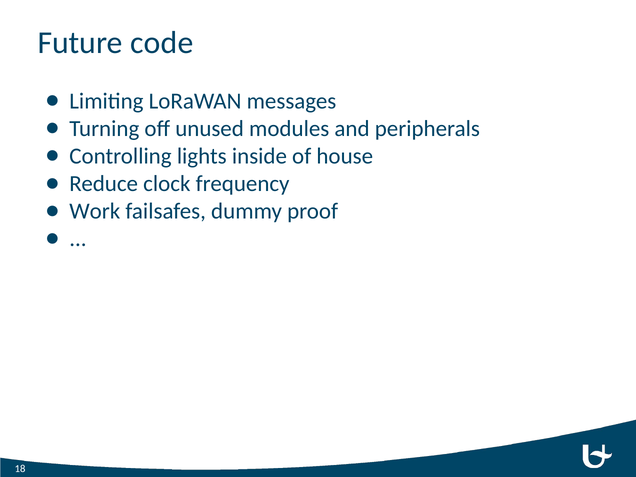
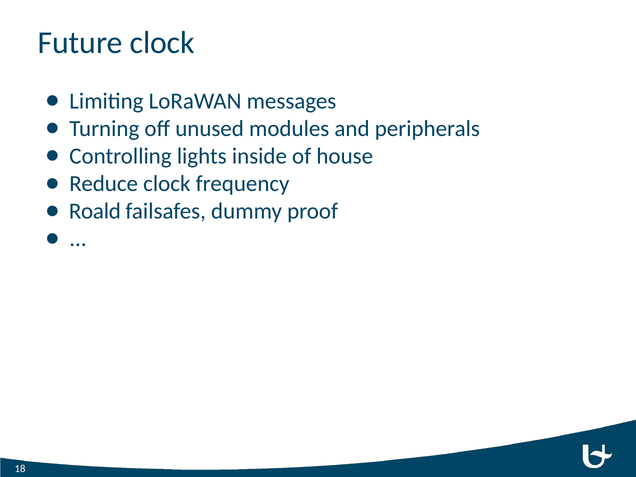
Future code: code -> clock (162, 43)
Work: Work -> Roald (95, 211)
